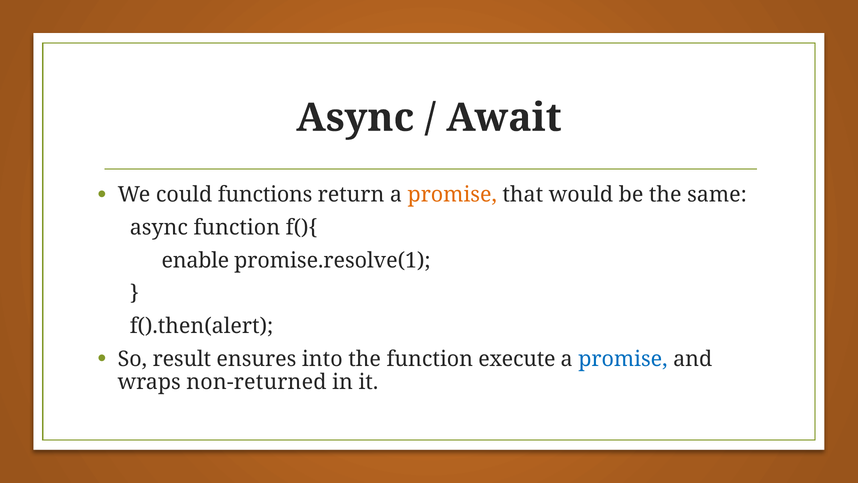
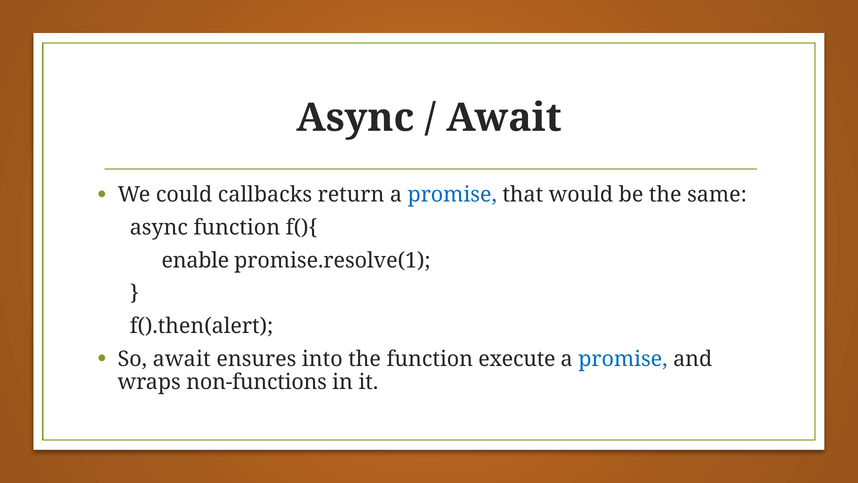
functions: functions -> callbacks (265, 195)
promise colour: orange -> blue (452, 195)
So result: result -> await (182, 359)
non-returned: non-returned -> non-functions (257, 382)
